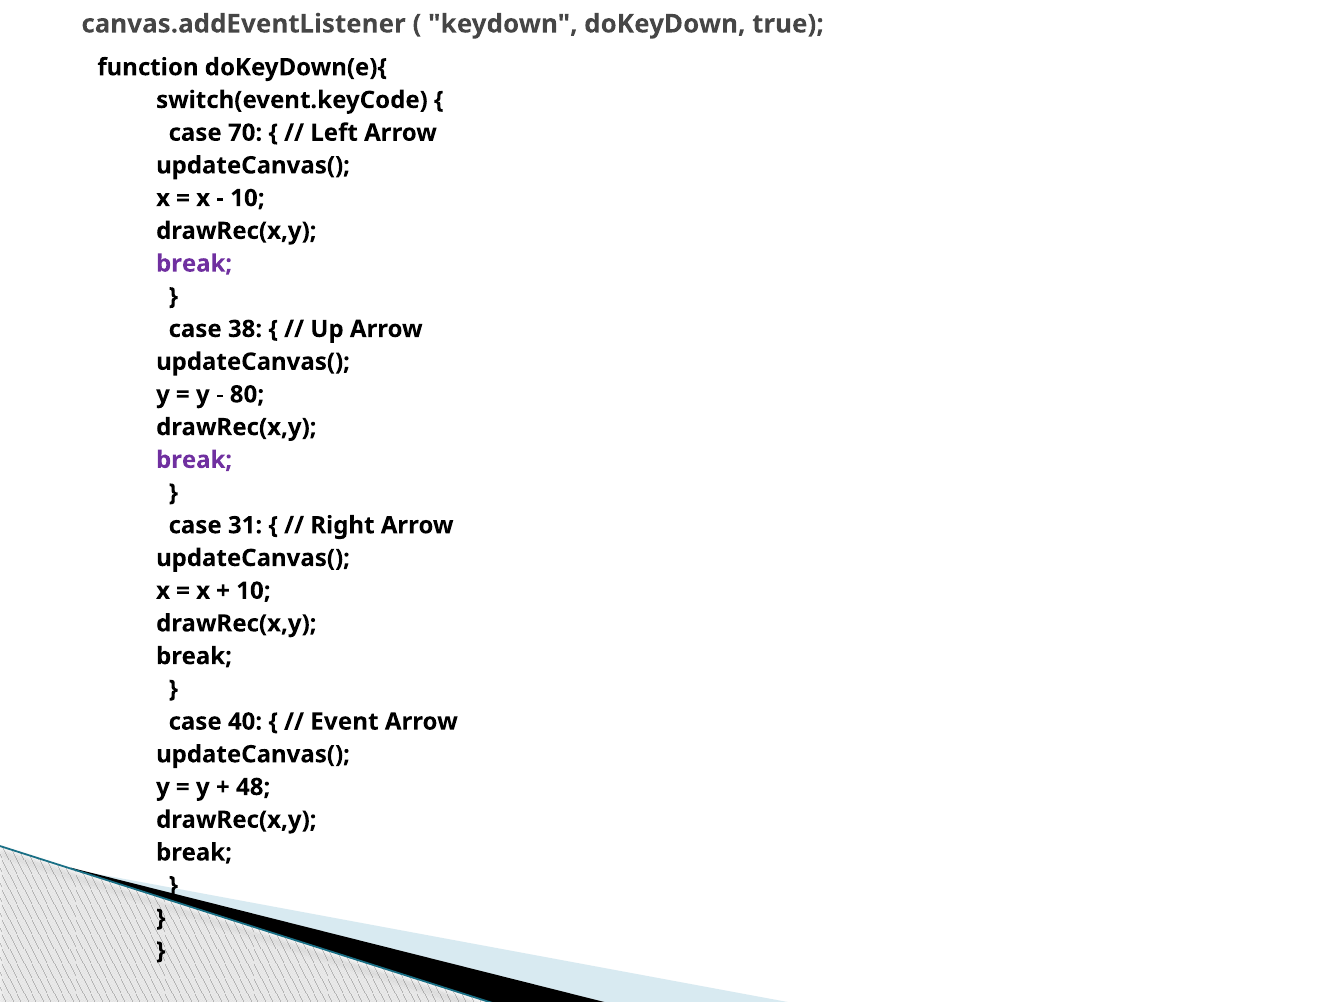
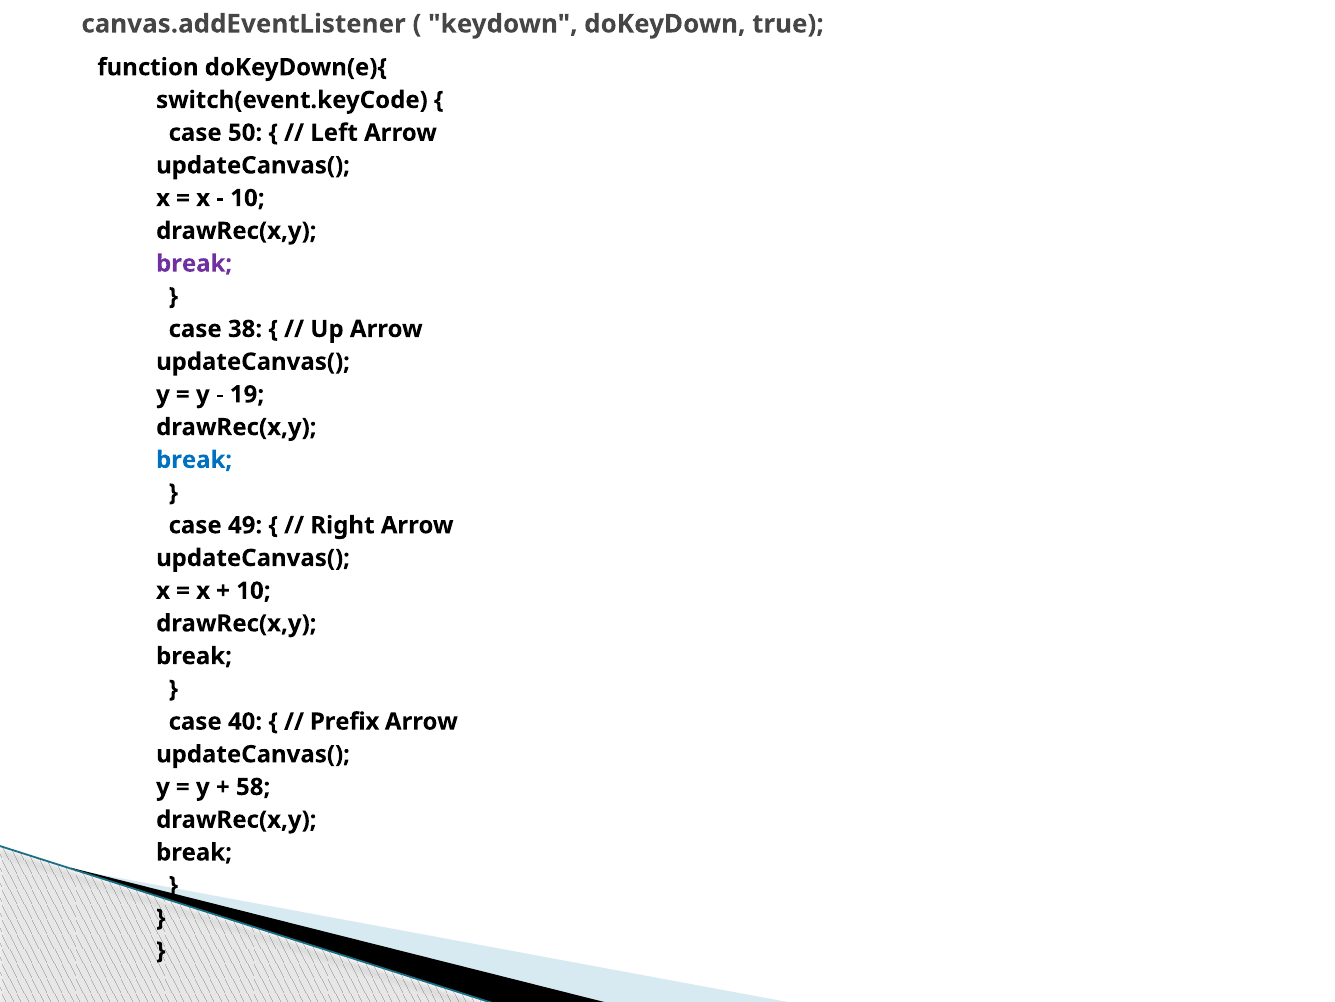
70: 70 -> 50 (245, 133)
80: 80 -> 19 (247, 394)
break colour: purple -> blue (194, 460)
31: 31 -> 49 (245, 525)
Event: Event -> Prefix (345, 721)
48: 48 -> 58 (253, 787)
